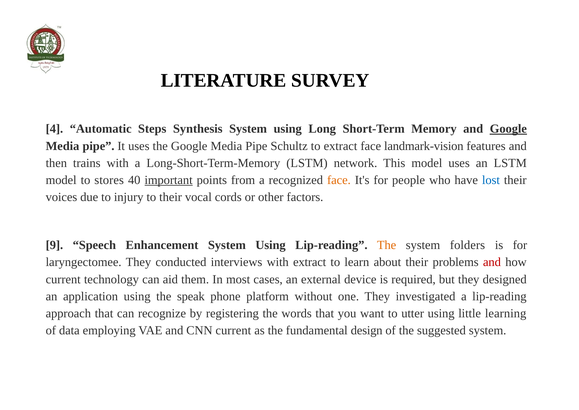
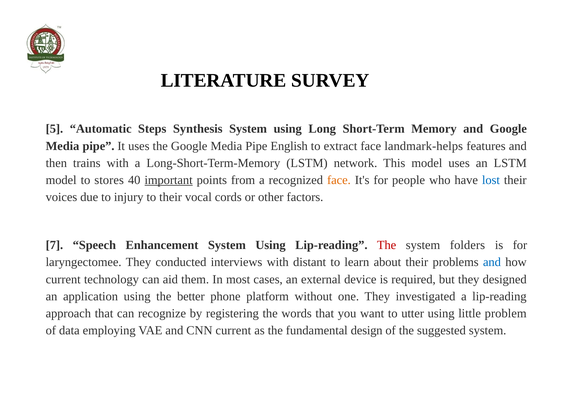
4: 4 -> 5 (54, 129)
Google underline: present -> none (508, 129)
Schultz: Schultz -> English (289, 146)
landmark-vision: landmark-vision -> landmark-helps (424, 146)
9: 9 -> 7 (54, 245)
The colour: orange -> red (387, 245)
with extract: extract -> distant (310, 262)
and colour: red -> blue (492, 262)
speak: speak -> better (191, 296)
learning: learning -> problem (506, 313)
